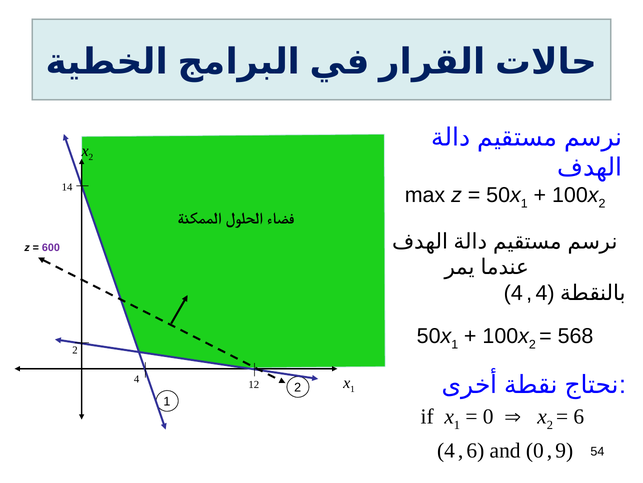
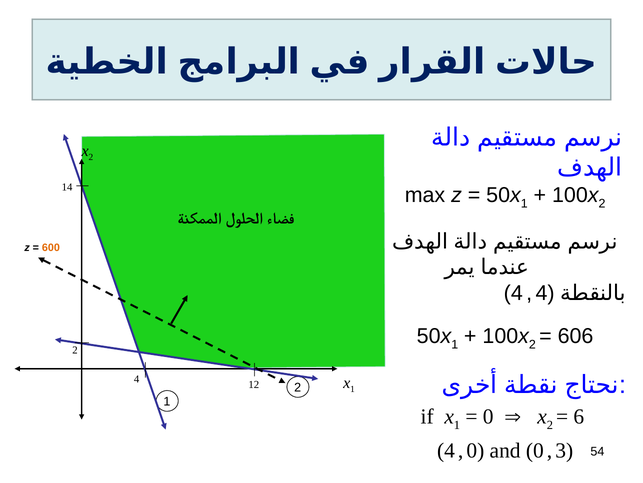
600 colour: purple -> orange (51, 248)
568: 568 -> 606 (575, 336)
6: 6 -> 0 (475, 450)
9: 9 -> 3 (564, 450)
